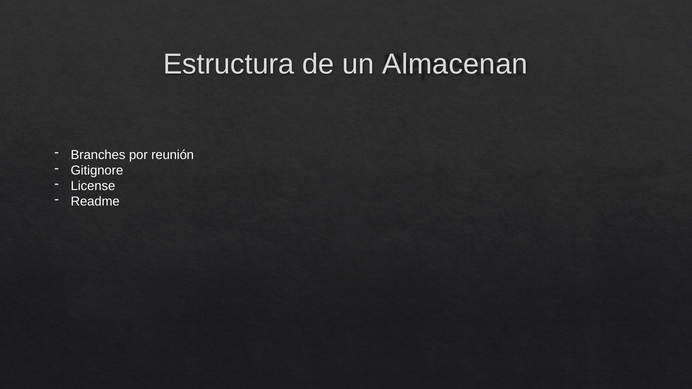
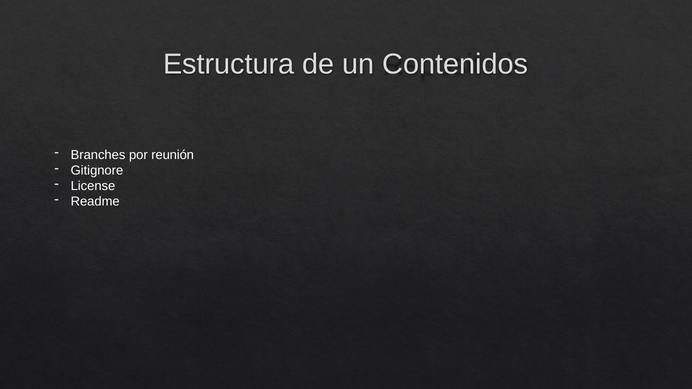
Almacenan: Almacenan -> Contenidos (455, 64)
